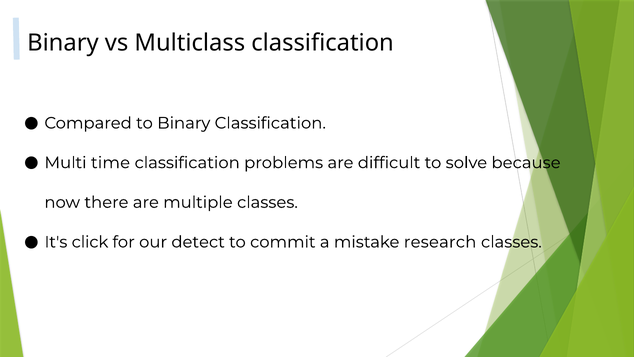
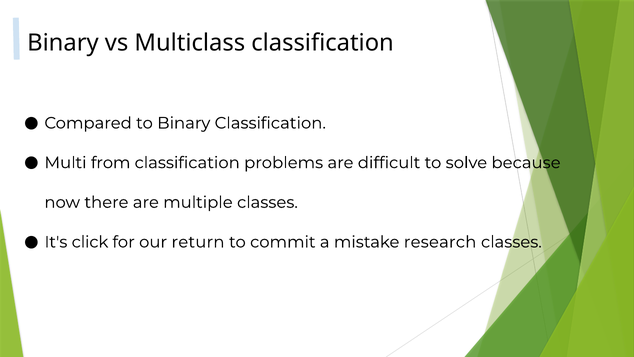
time: time -> from (111, 163)
detect: detect -> return (198, 242)
